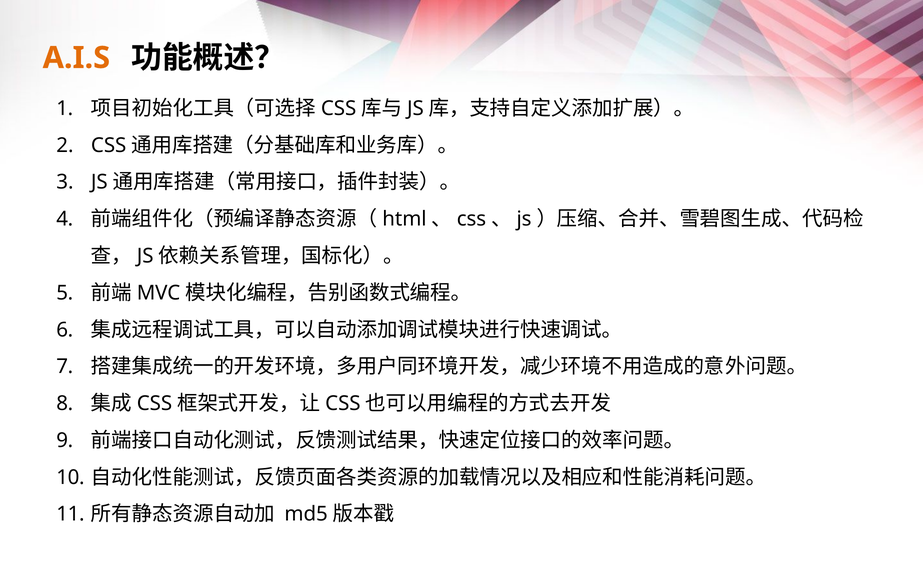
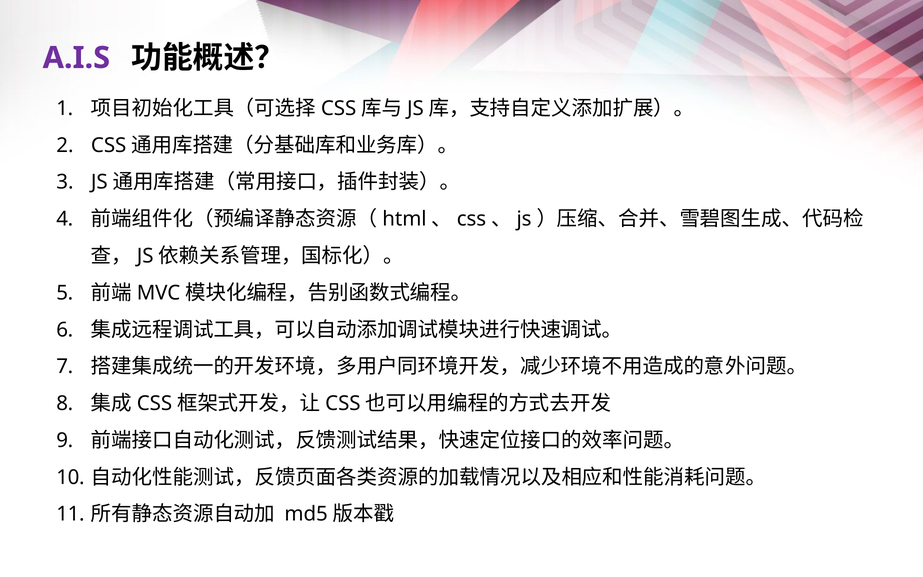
A.I.S colour: orange -> purple (76, 58)
